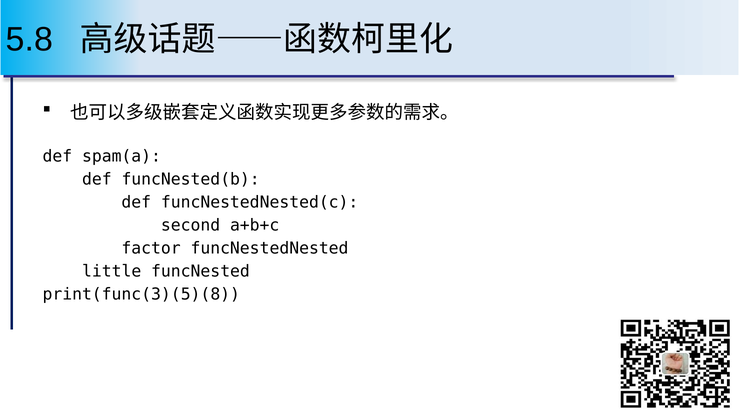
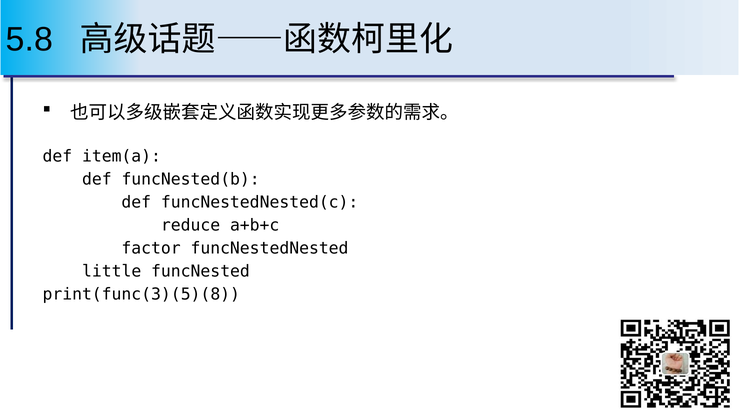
spam(a: spam(a -> item(a (122, 156)
second: second -> reduce (191, 225)
